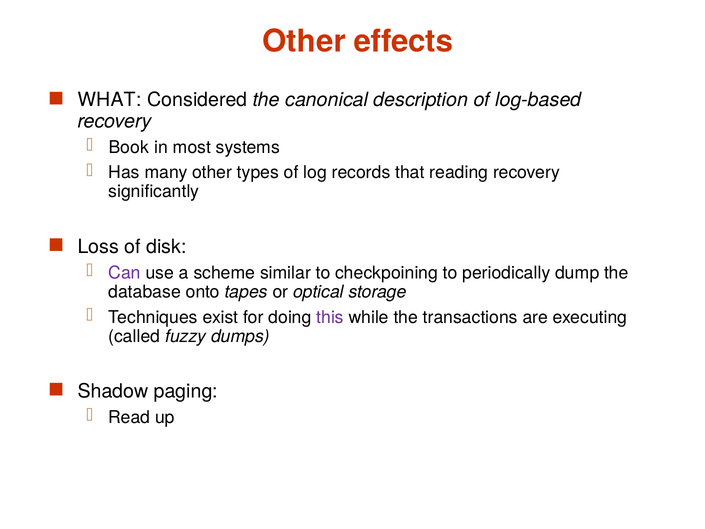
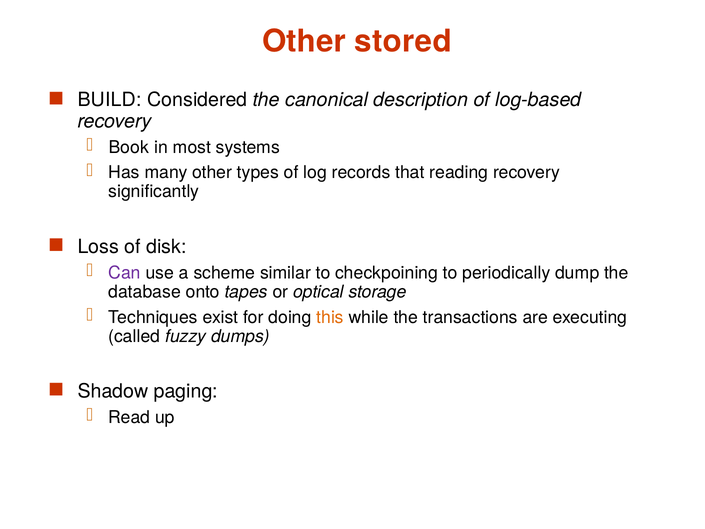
effects: effects -> stored (403, 42)
WHAT: WHAT -> BUILD (110, 100)
this colour: purple -> orange (330, 317)
